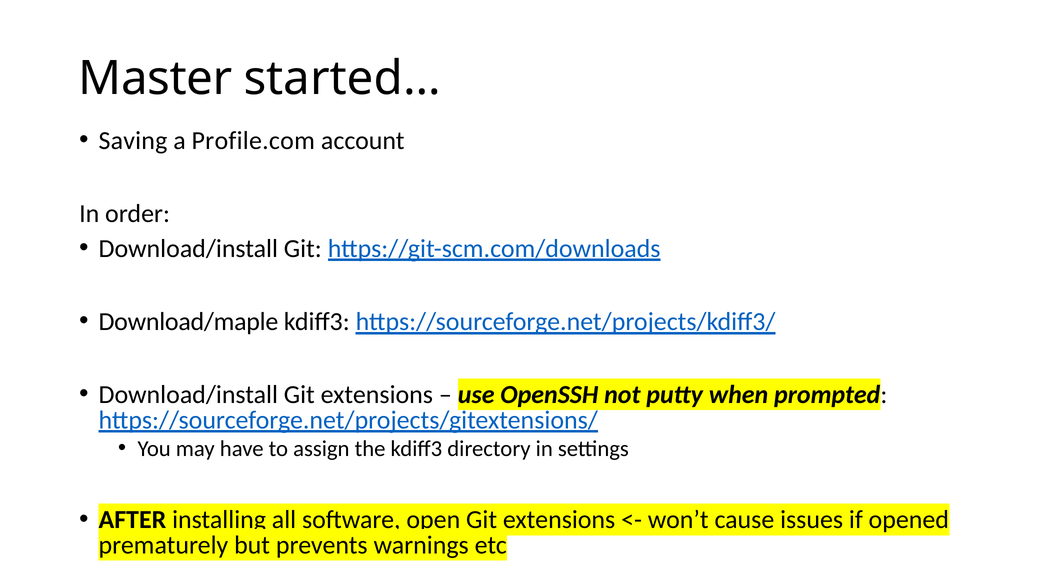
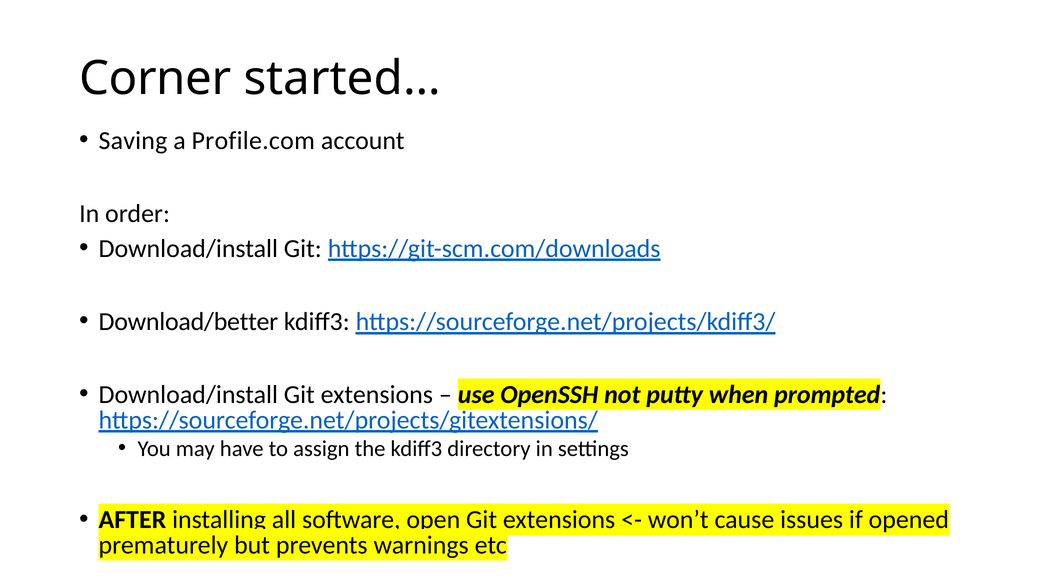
Master: Master -> Corner (155, 79)
Download/maple: Download/maple -> Download/better (188, 322)
